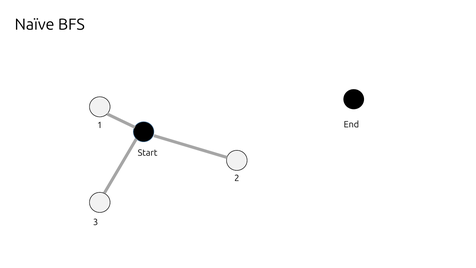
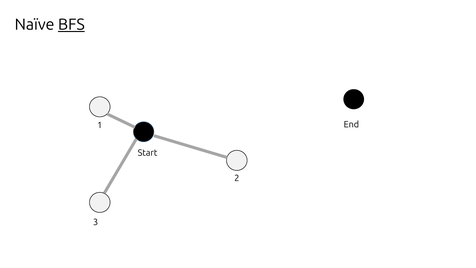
BFS underline: none -> present (71, 25)
